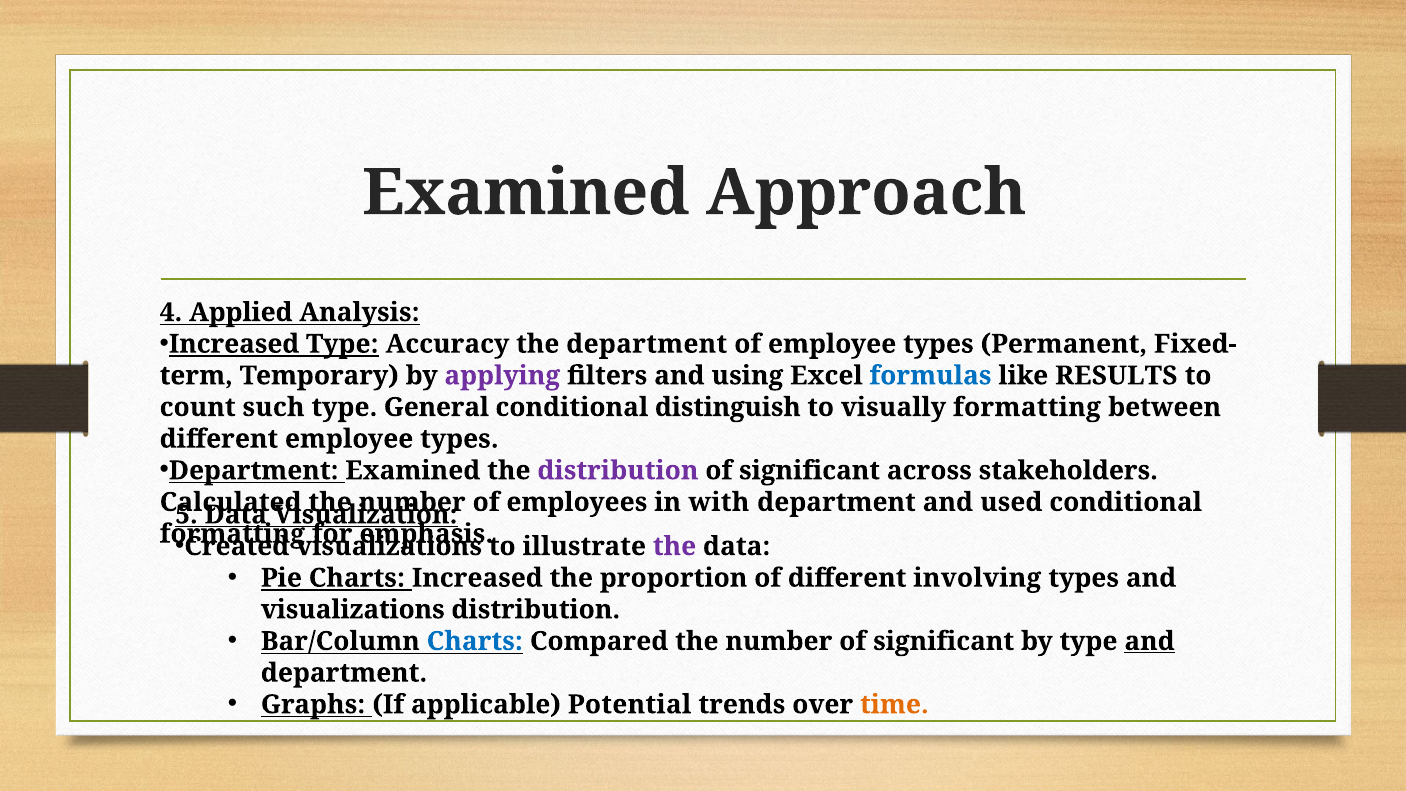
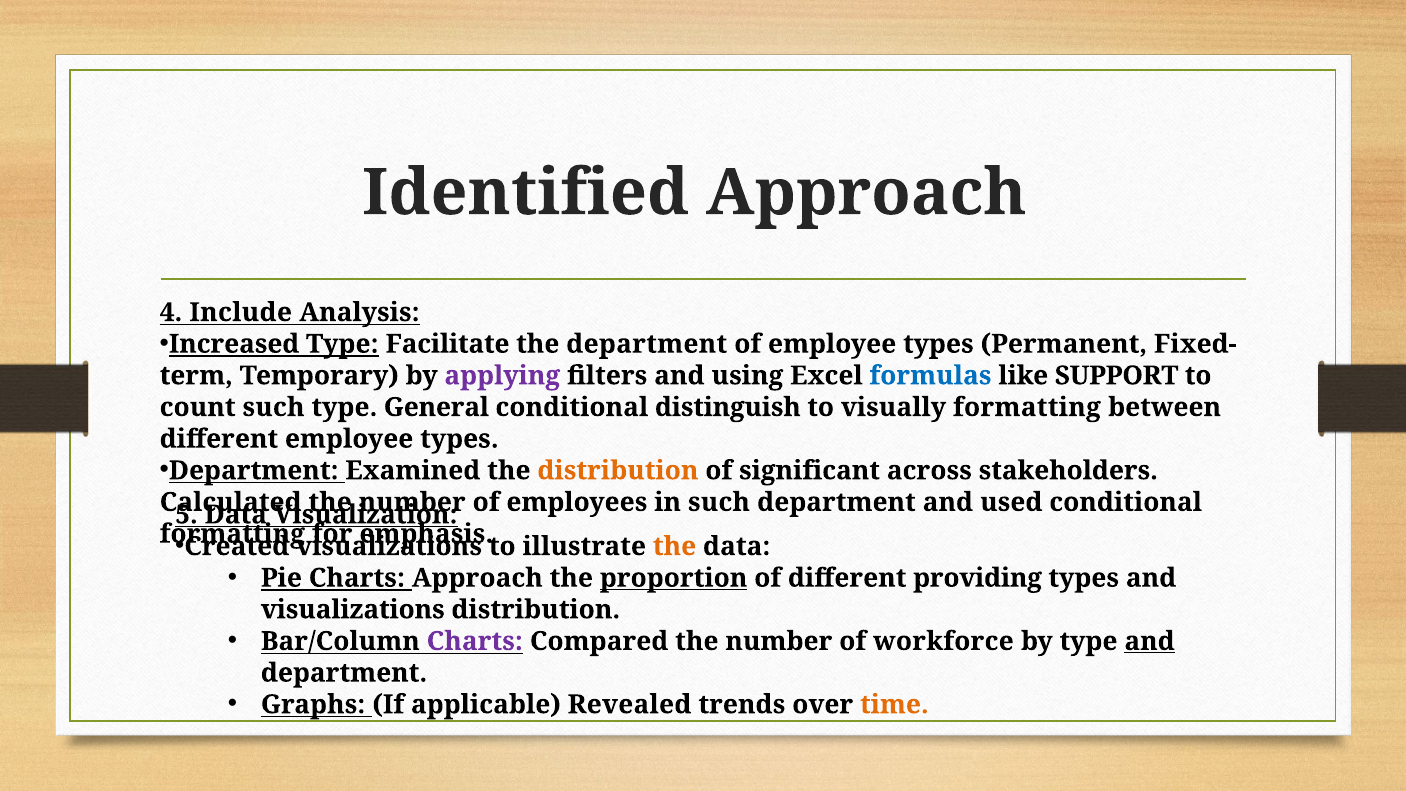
Examined: Examined -> Identified (526, 193)
Applied: Applied -> Include (241, 312)
Accuracy: Accuracy -> Facilitate (447, 344)
RESULTS: RESULTS -> SUPPORT (1117, 376)
distribution colour: purple -> orange (618, 471)
in with: with -> such (719, 502)
the colour: purple -> orange (674, 546)
Charts Increased: Increased -> Approach (477, 578)
proportion underline: none -> present (674, 578)
involving: involving -> providing (978, 578)
Charts colour: blue -> purple (475, 641)
number of significant: significant -> workforce (943, 641)
Potential: Potential -> Revealed (630, 704)
